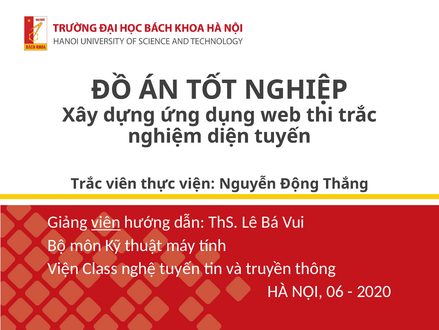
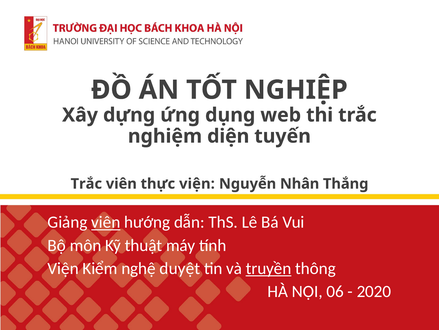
Động: Động -> Nhân (300, 183)
Class: Class -> Kiểm (100, 268)
tuyến: tuyến -> duyệt (180, 268)
truyền underline: none -> present (269, 268)
